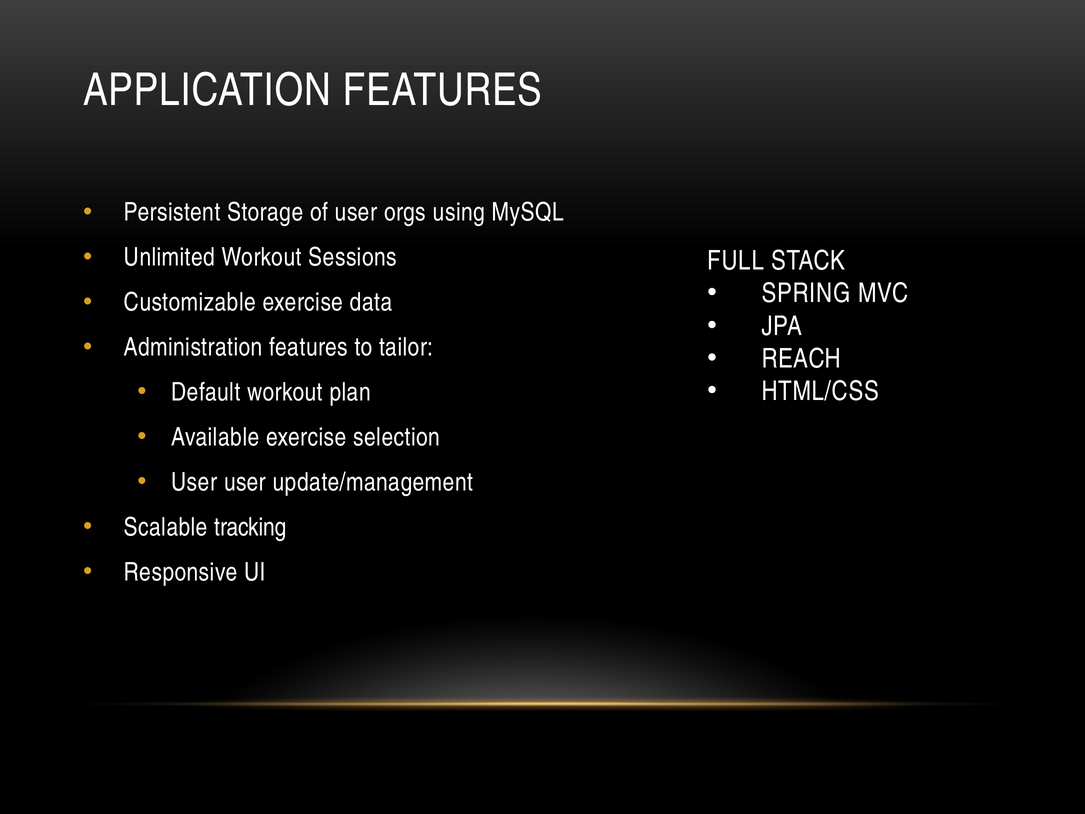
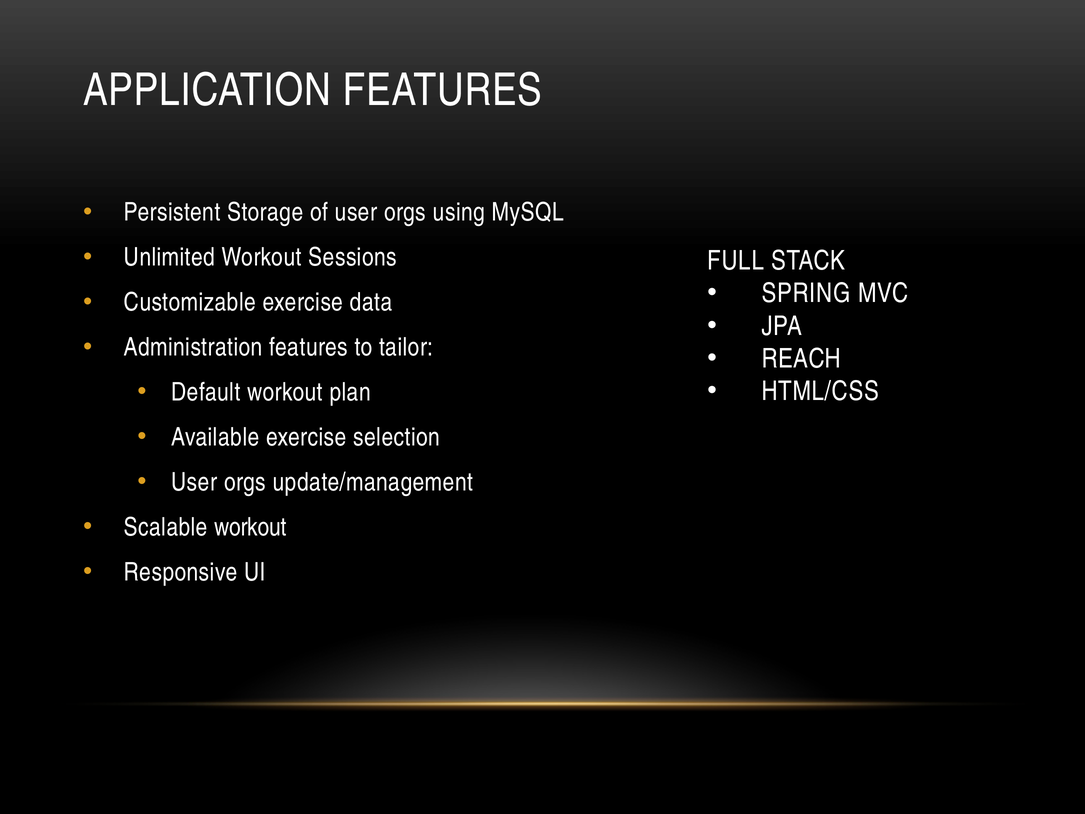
user: user -> orgs (245, 482)
Scalable tracking: tracking -> workout (250, 527)
